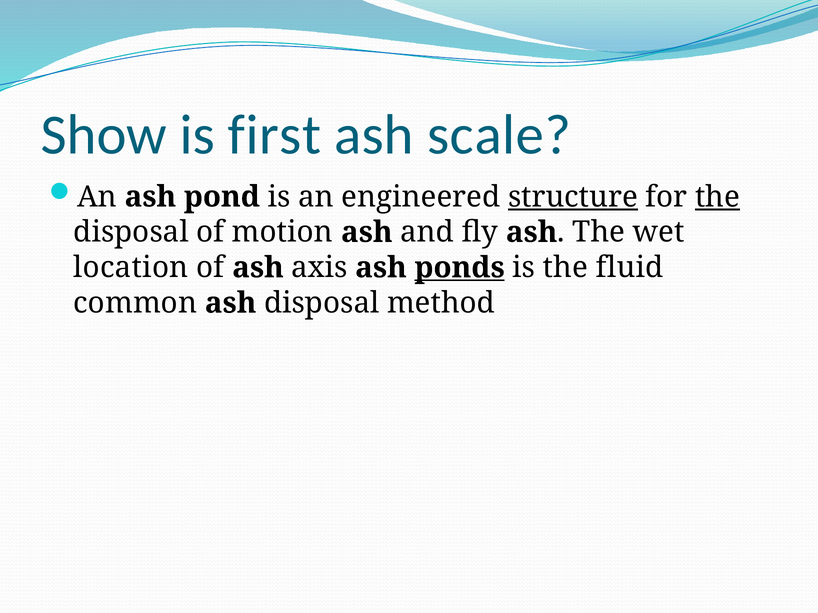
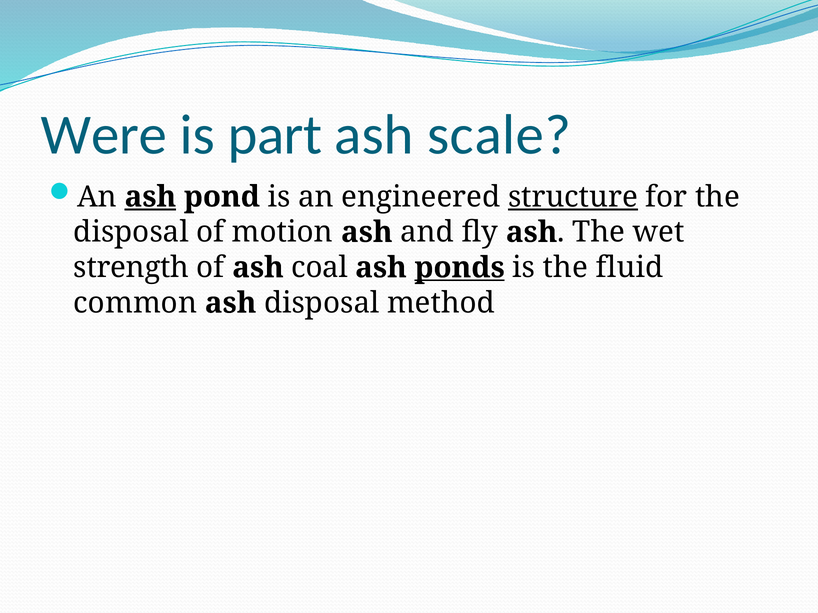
Show: Show -> Were (104, 135)
first: first -> part (275, 135)
ash underline: none -> present (150, 197)
the underline: present -> none (718, 197)
location: location -> strength (131, 268)
axis: axis -> coal (320, 268)
